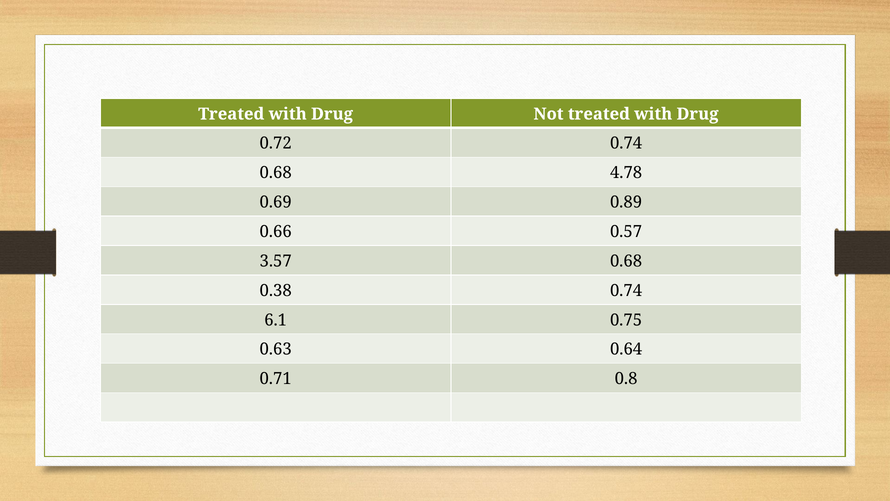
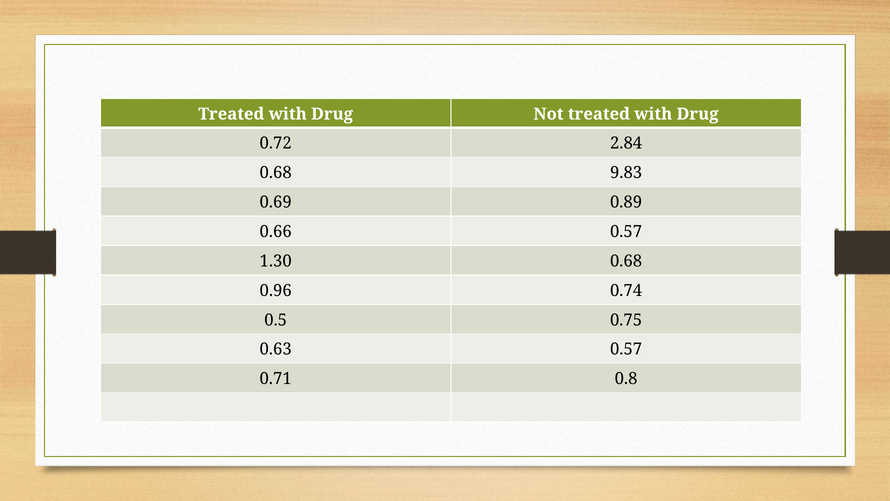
0.72 0.74: 0.74 -> 2.84 (626, 143)
4.78: 4.78 -> 9.83 (626, 173)
3.57: 3.57 -> 1.30 (276, 261)
0.38: 0.38 -> 0.96 (276, 290)
6.1: 6.1 -> 0.5 (276, 320)
0.63 0.64: 0.64 -> 0.57 (626, 349)
